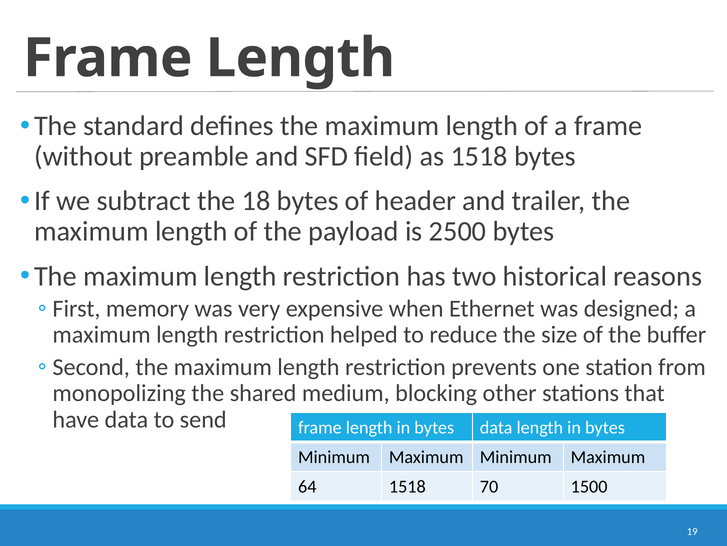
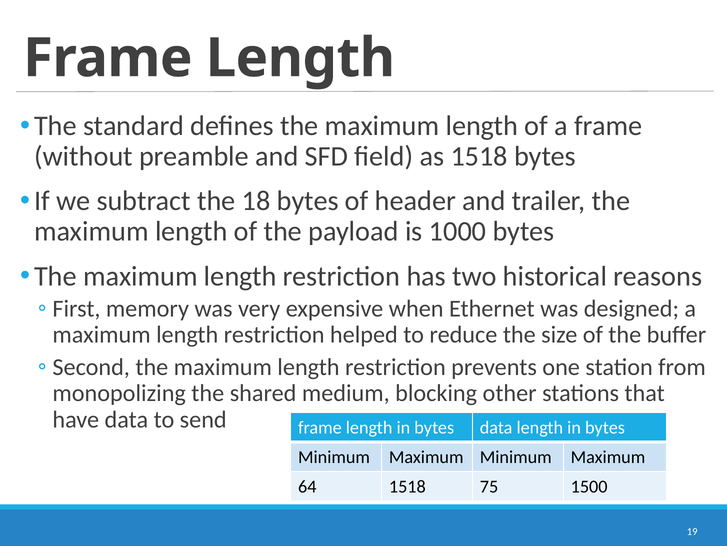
2500: 2500 -> 1000 (458, 231)
70: 70 -> 75 (489, 486)
